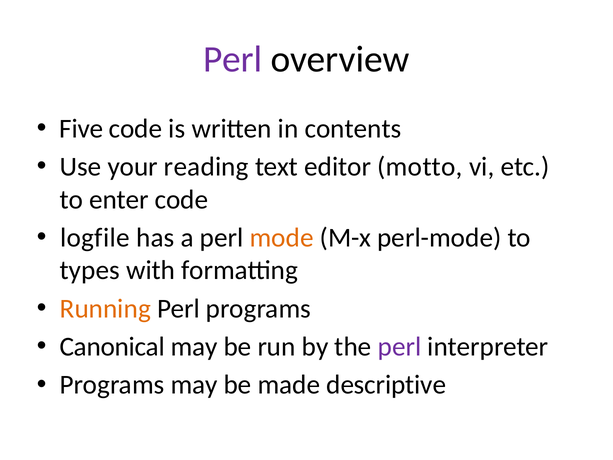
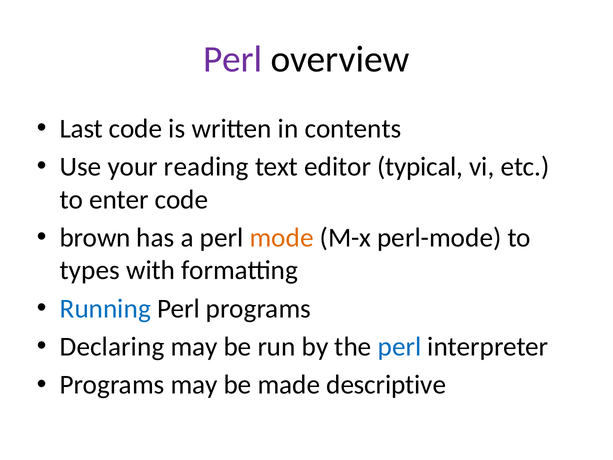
Five: Five -> Last (81, 129)
motto: motto -> typical (420, 167)
logfile: logfile -> brown (95, 238)
Running colour: orange -> blue (105, 308)
Canonical: Canonical -> Declaring (112, 347)
perl colour: purple -> blue (399, 347)
